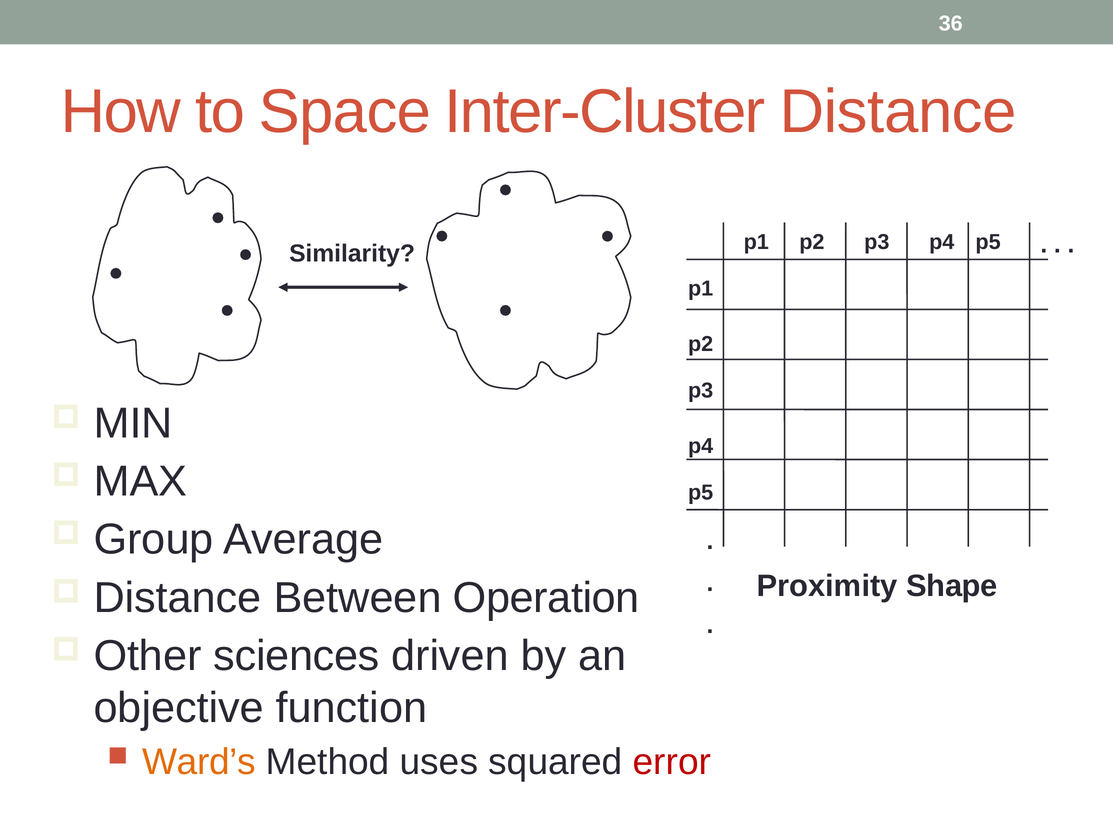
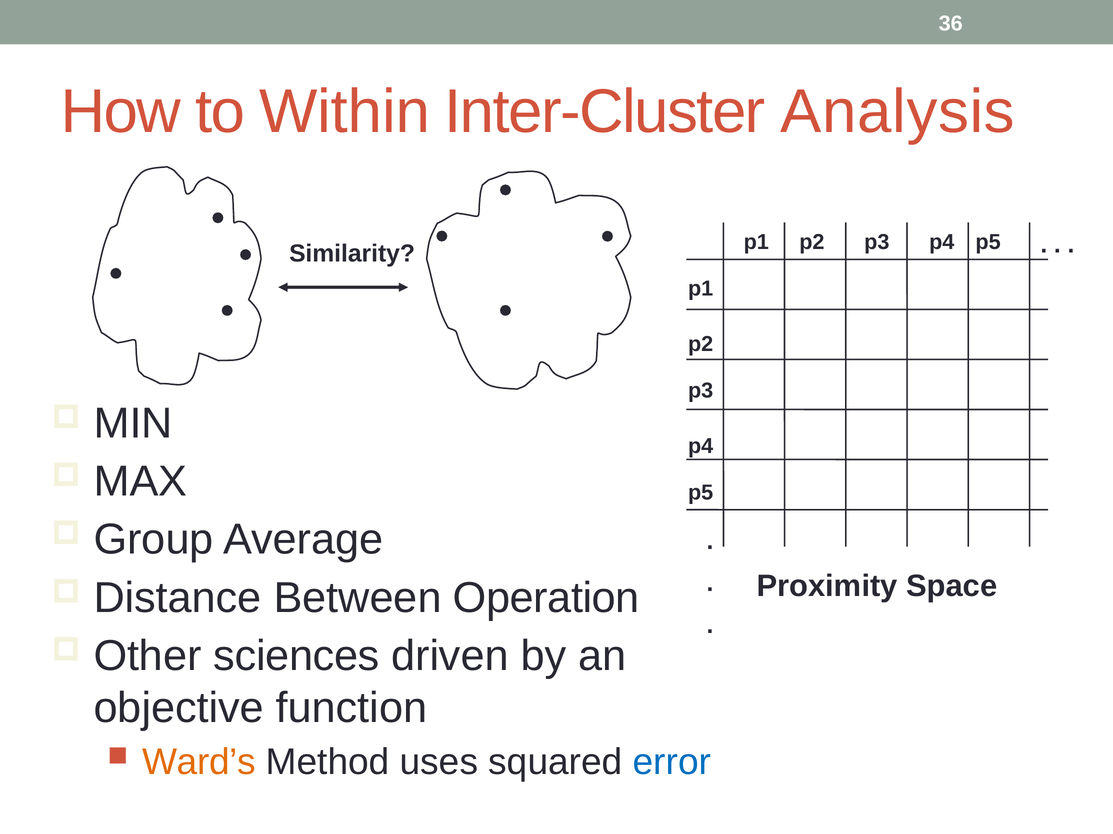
Space: Space -> Within (345, 112)
Inter-Cluster Distance: Distance -> Analysis (898, 112)
Shape: Shape -> Space (952, 586)
error colour: red -> blue (672, 763)
